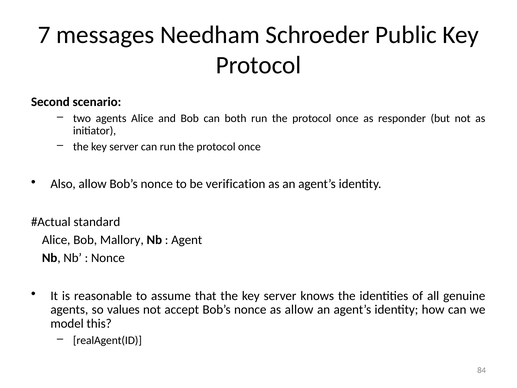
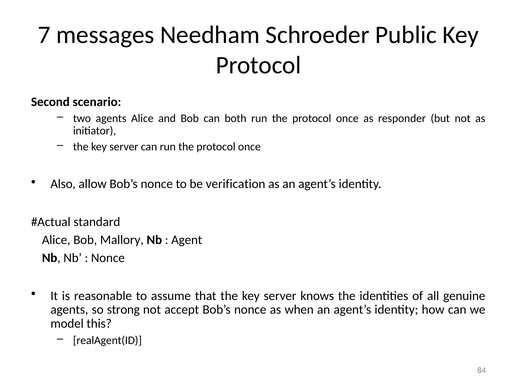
values: values -> strong (123, 310)
as allow: allow -> when (299, 310)
